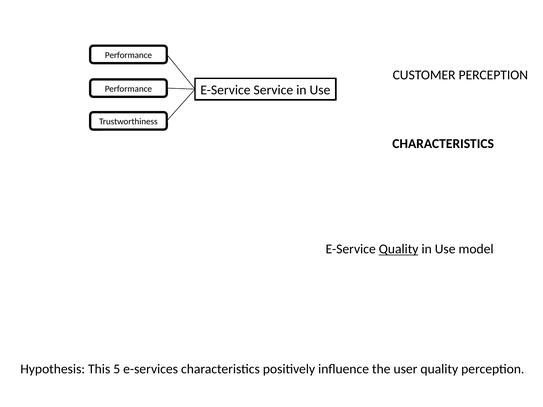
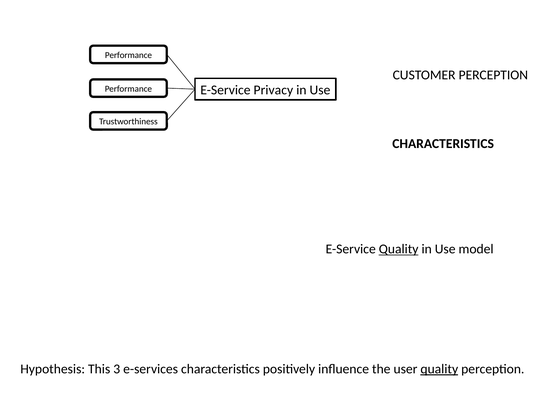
Service: Service -> Privacy (273, 90)
5: 5 -> 3 (117, 369)
quality underline: none -> present (439, 369)
